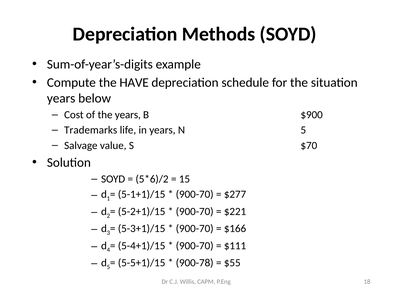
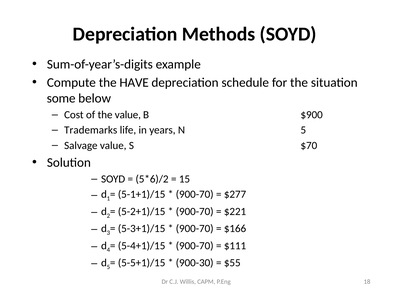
years: years -> some (61, 99)
the years: years -> value (128, 115)
900-78: 900-78 -> 900-30 (195, 263)
